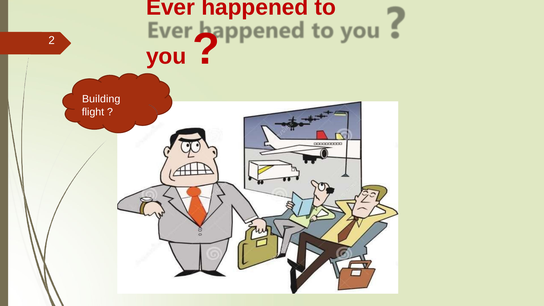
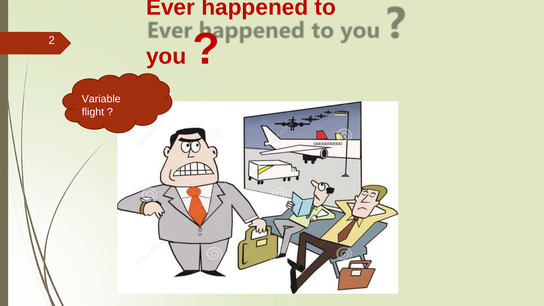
Building: Building -> Variable (101, 99)
